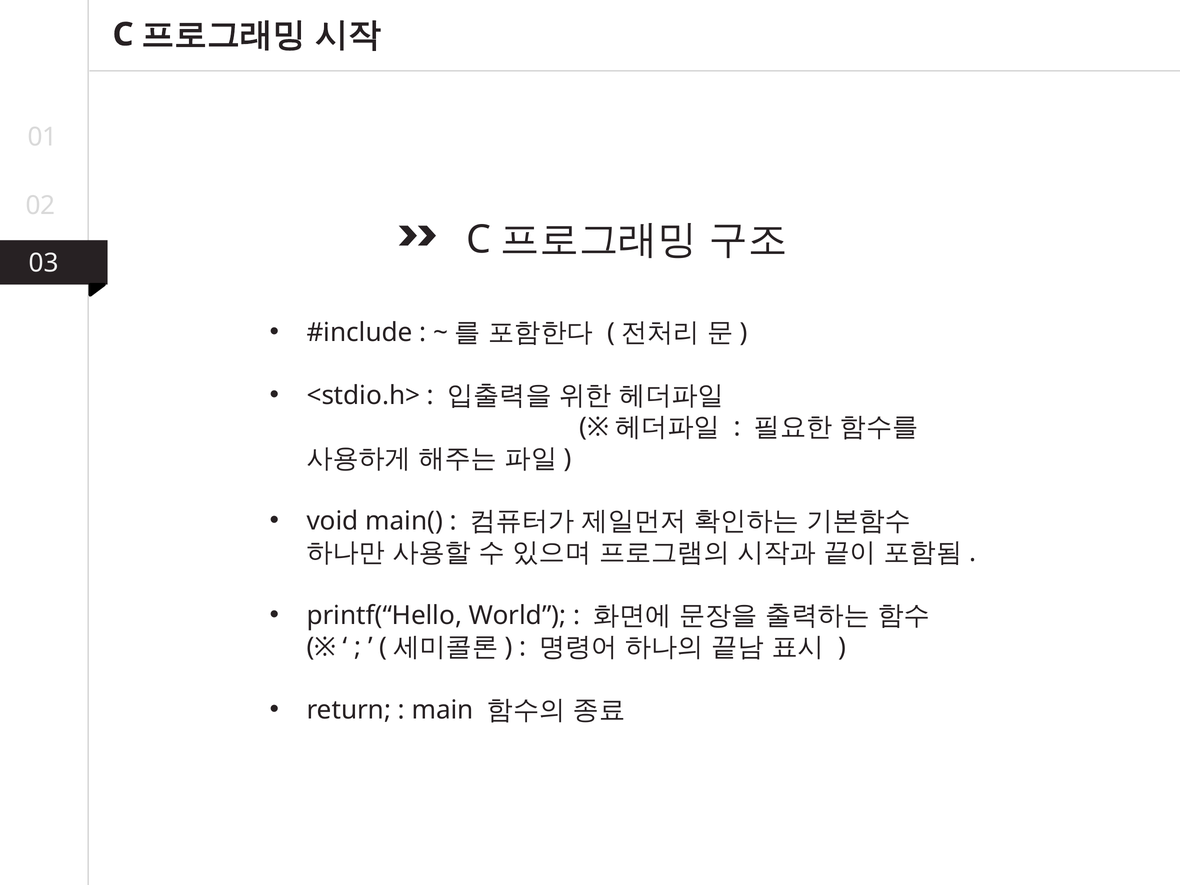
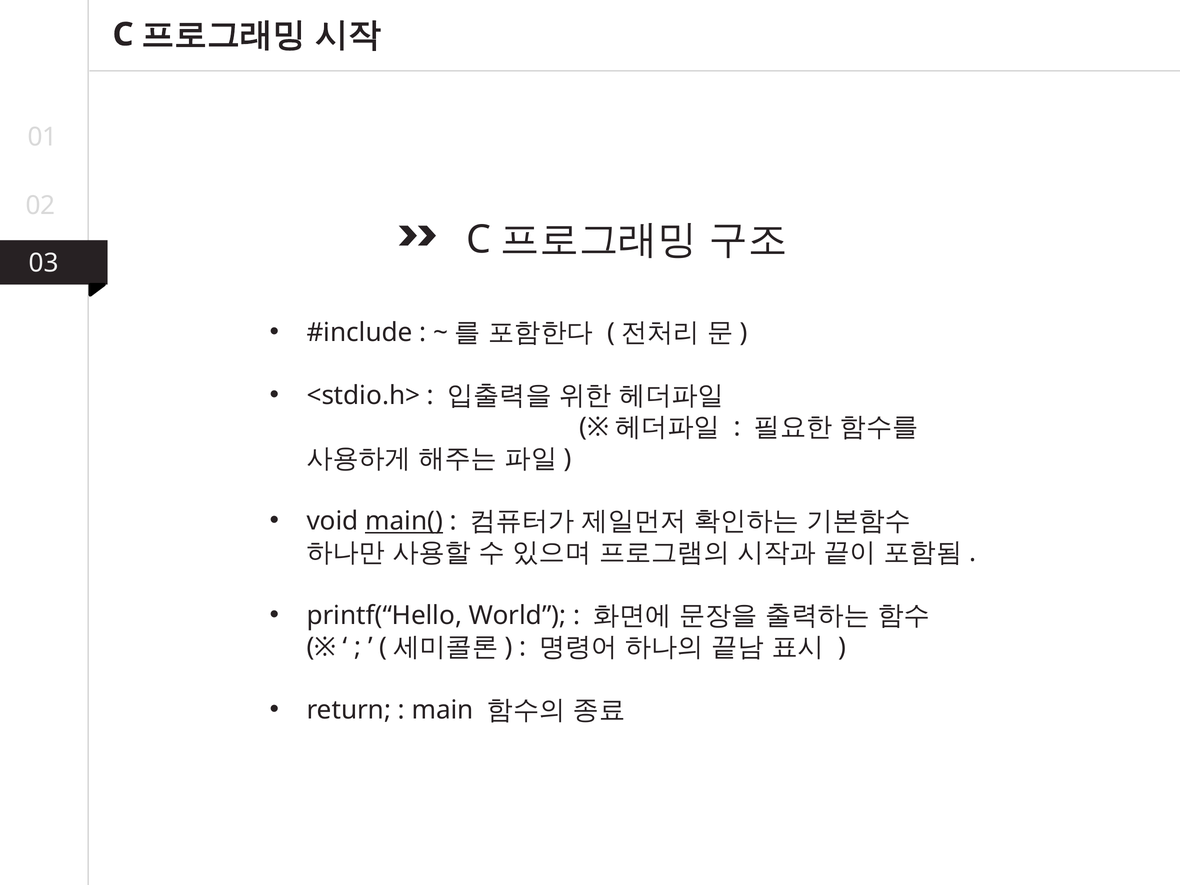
main( underline: none -> present (404, 521)
